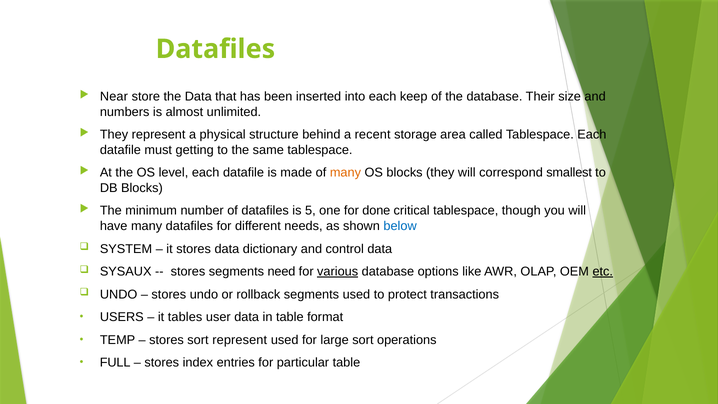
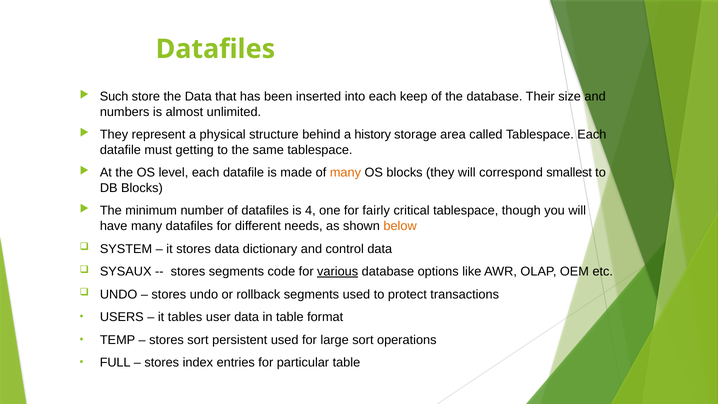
Near: Near -> Such (114, 97)
recent: recent -> history (373, 135)
5: 5 -> 4 (310, 211)
done: done -> fairly (376, 211)
below colour: blue -> orange (400, 226)
need: need -> code (281, 271)
etc underline: present -> none (603, 271)
sort represent: represent -> persistent (240, 340)
